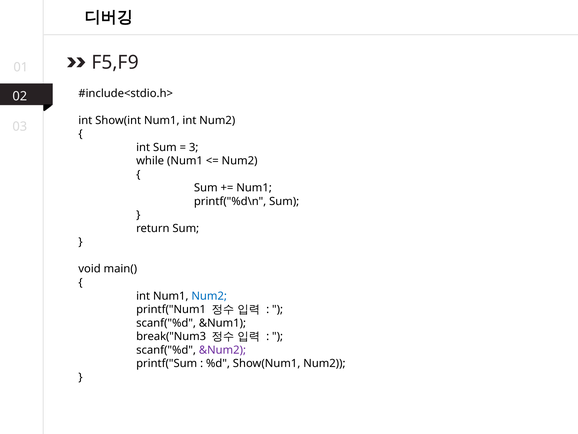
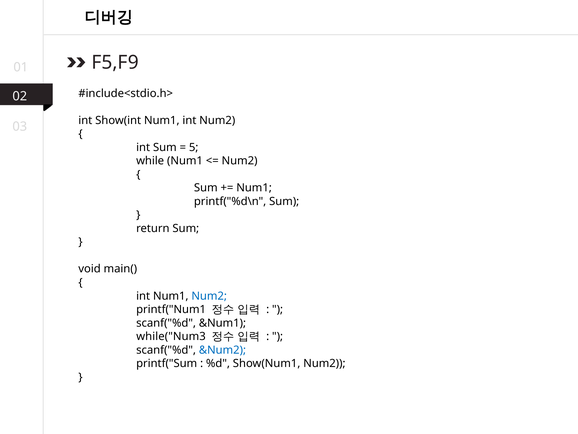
3: 3 -> 5 (194, 147)
break("Num3: break("Num3 -> while("Num3 (171, 336)
&Num2 colour: purple -> blue (222, 350)
